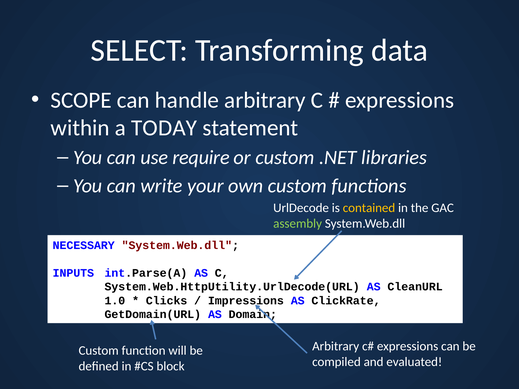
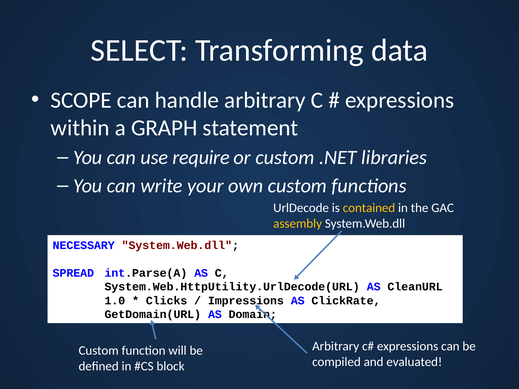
TODAY: TODAY -> GRAPH (164, 128)
assembly colour: light green -> yellow (298, 224)
INPUTS: INPUTS -> SPREAD (73, 273)
